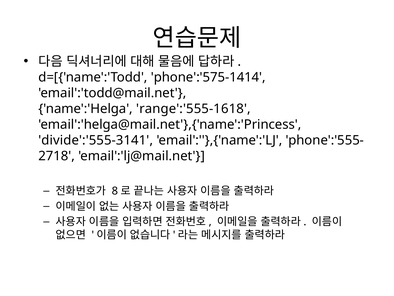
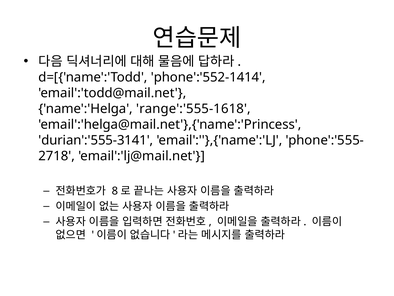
phone':'575-1414: phone':'575-1414 -> phone':'552-1414 (208, 77)
divide':'555-3141: divide':'555-3141 -> durian':'555-3141 (96, 140)
